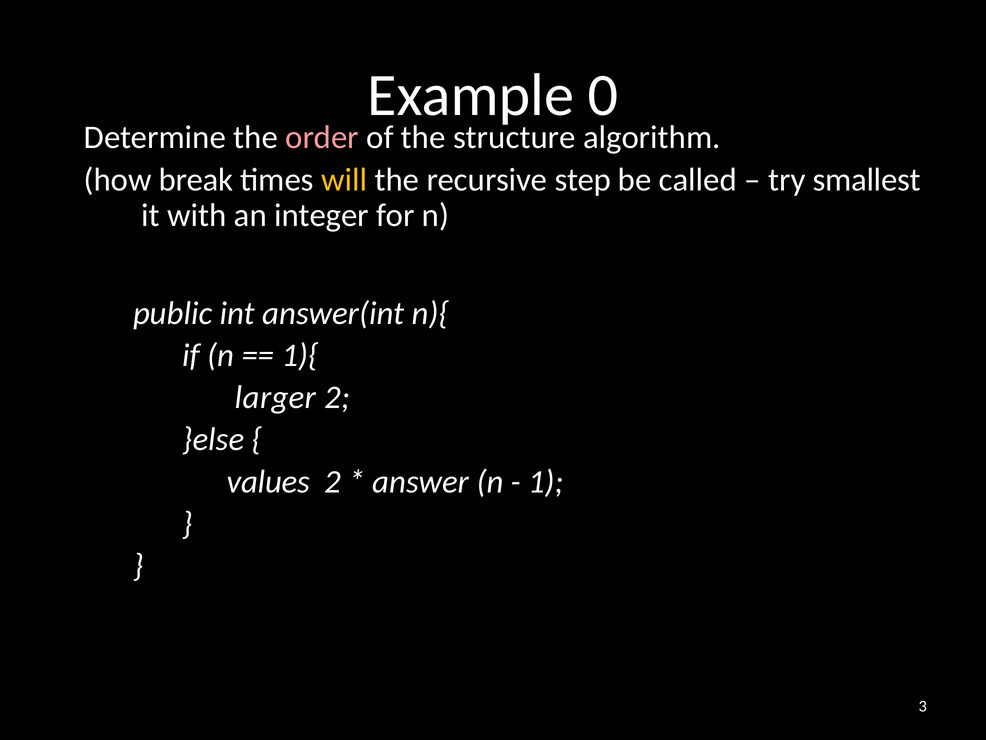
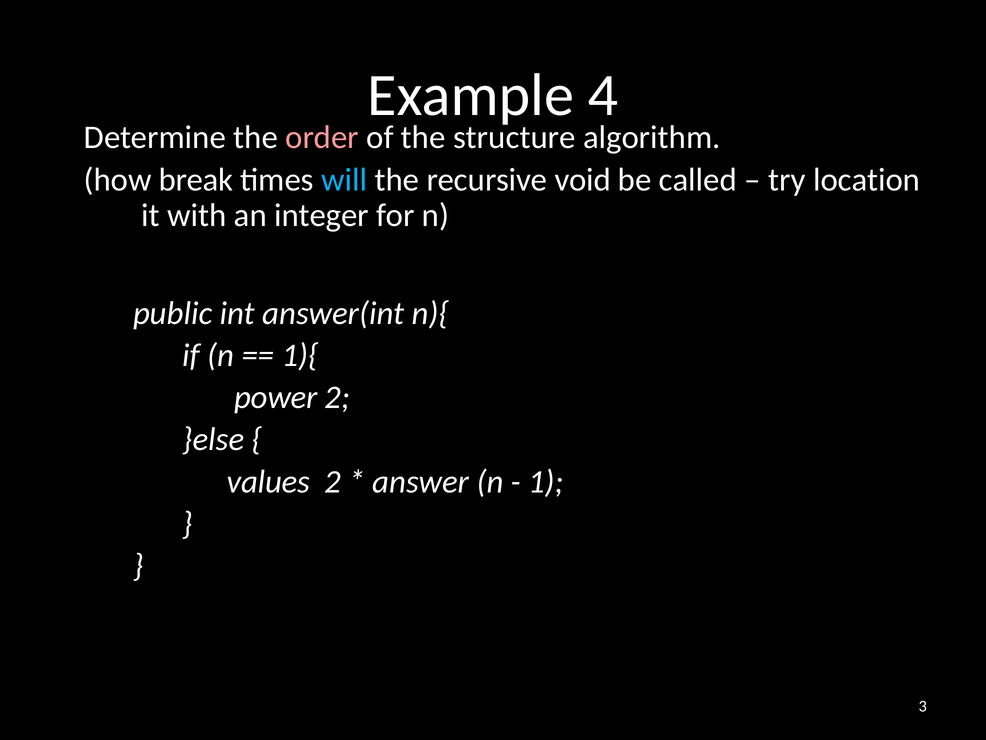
0: 0 -> 4 (603, 95)
will colour: yellow -> light blue (344, 180)
step: step -> void (583, 180)
smallest: smallest -> location (867, 180)
larger: larger -> power (276, 397)
